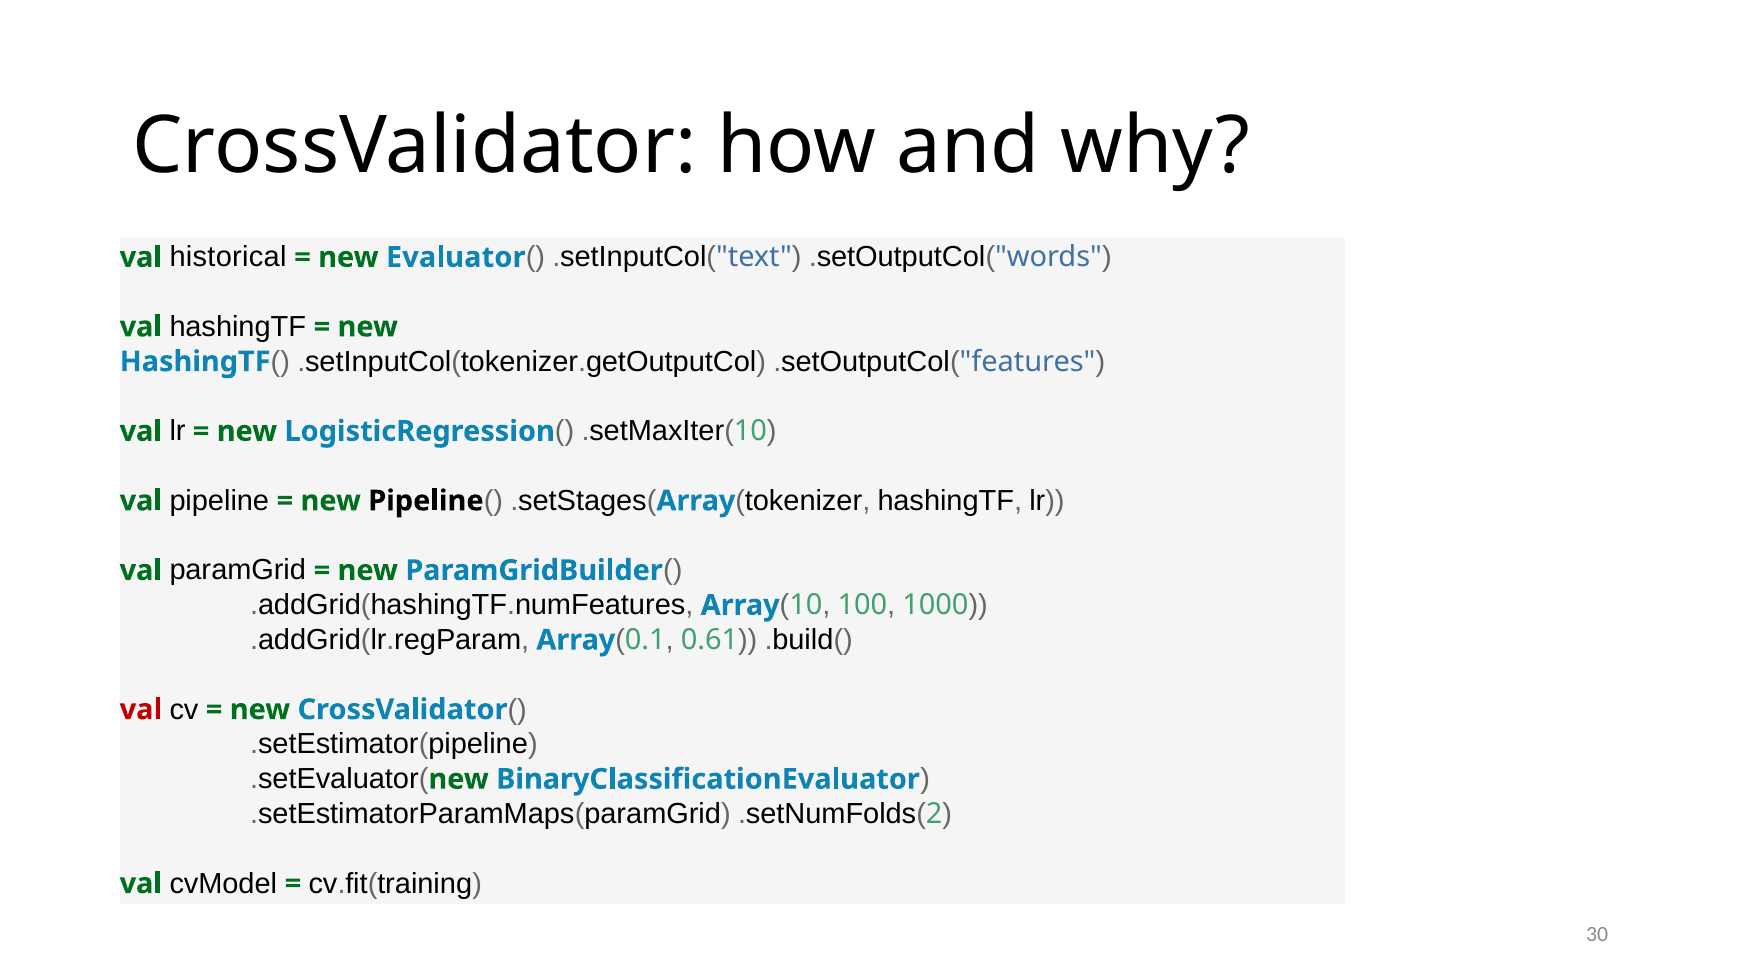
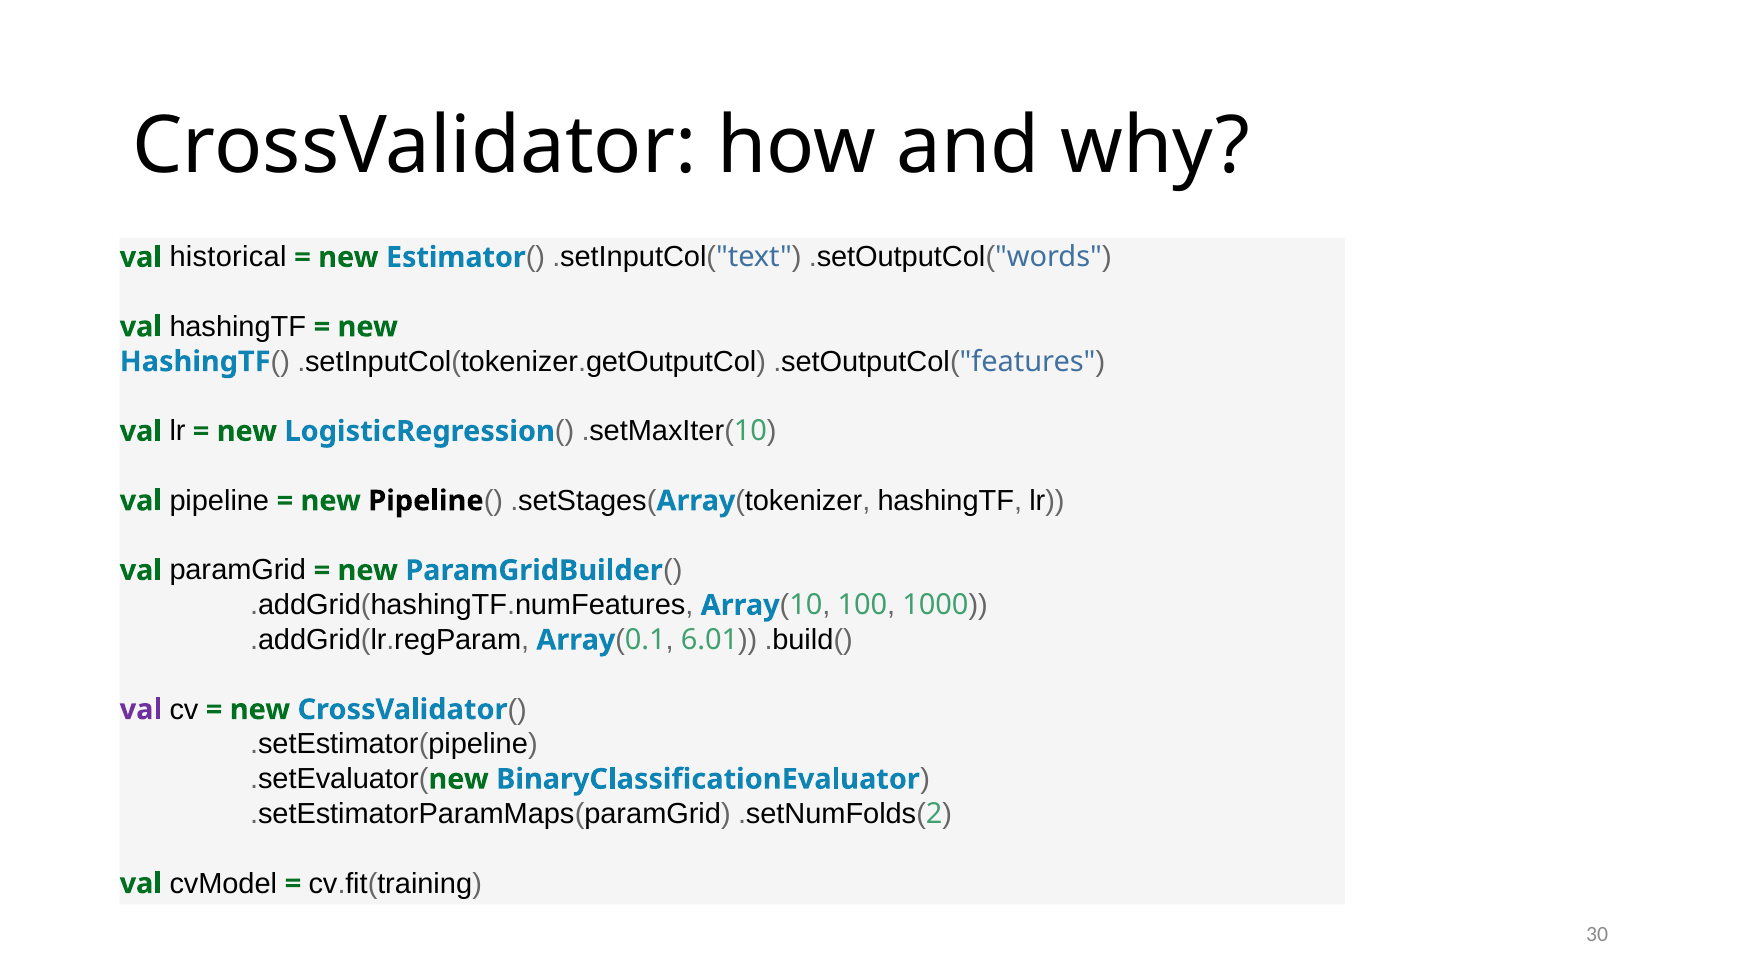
Evaluator: Evaluator -> Estimator (456, 257)
0.61: 0.61 -> 6.01 (709, 640)
val colour: red -> purple (141, 710)
